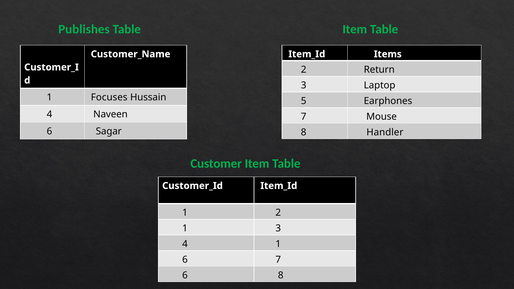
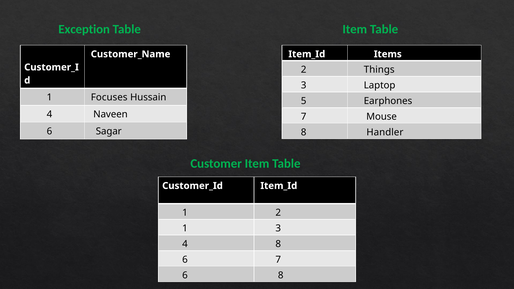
Publishes: Publishes -> Exception (84, 29)
Return: Return -> Things (379, 70)
4 1: 1 -> 8 (278, 244)
